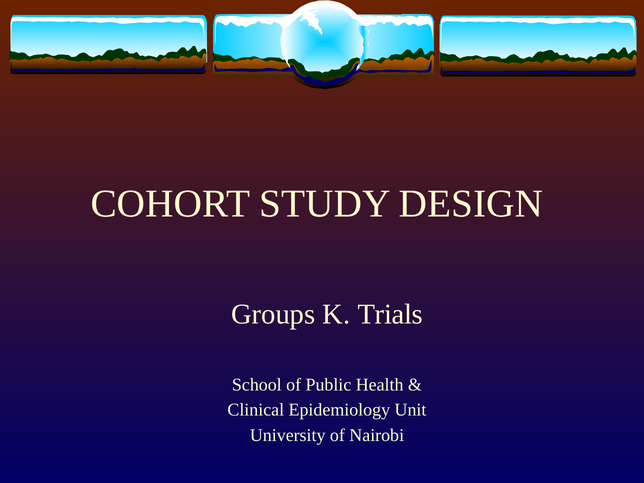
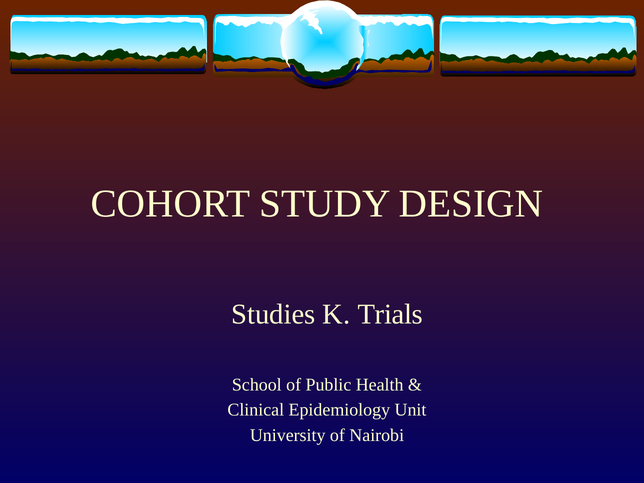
Groups: Groups -> Studies (273, 314)
